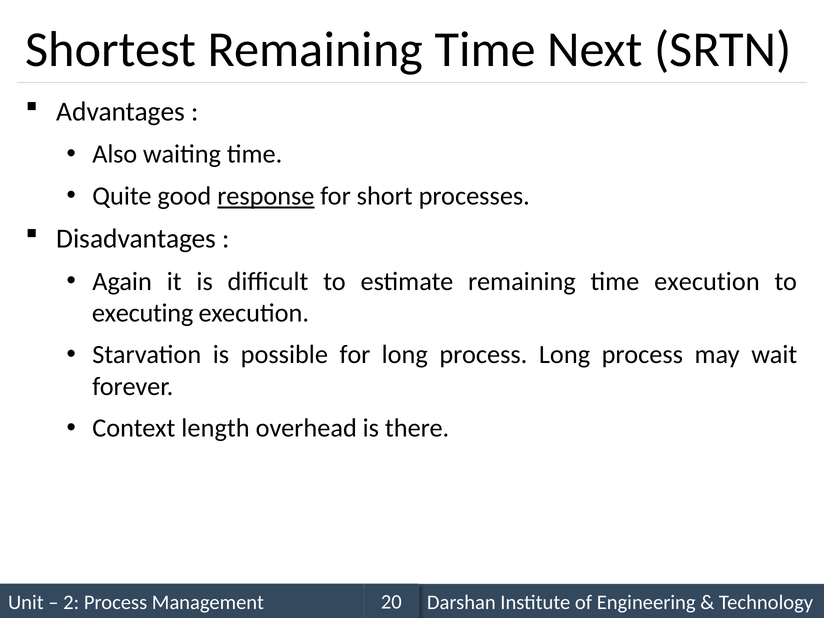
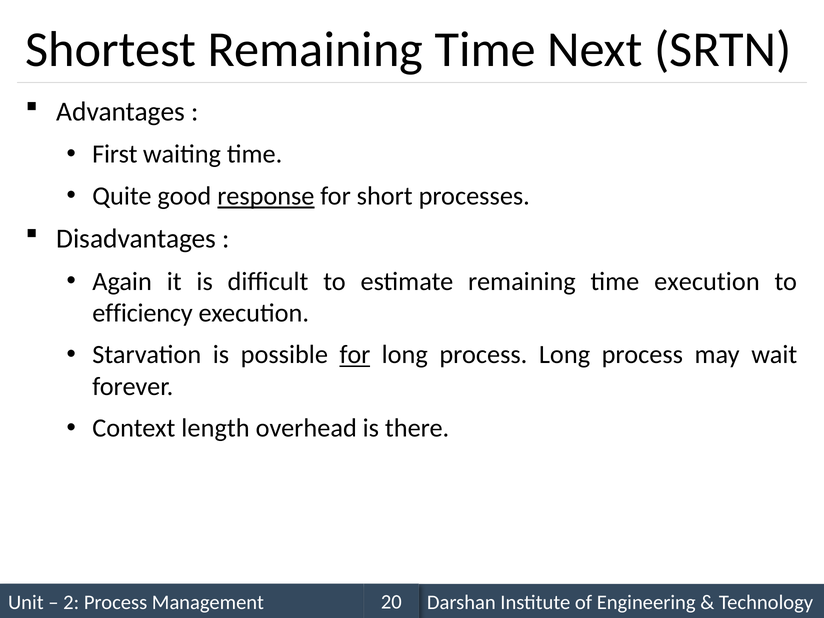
Also: Also -> First (115, 154)
executing: executing -> efficiency (143, 313)
for underline: none -> present (355, 355)
